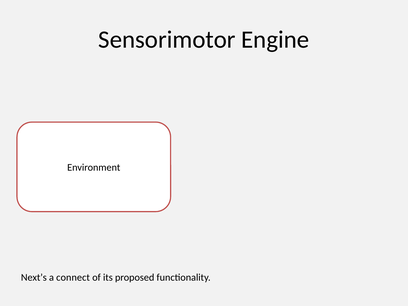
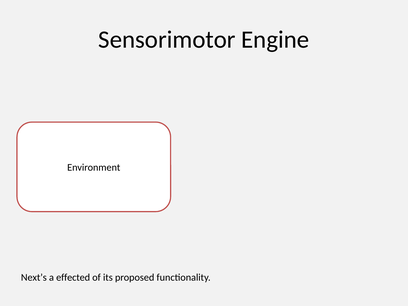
connect: connect -> effected (73, 277)
